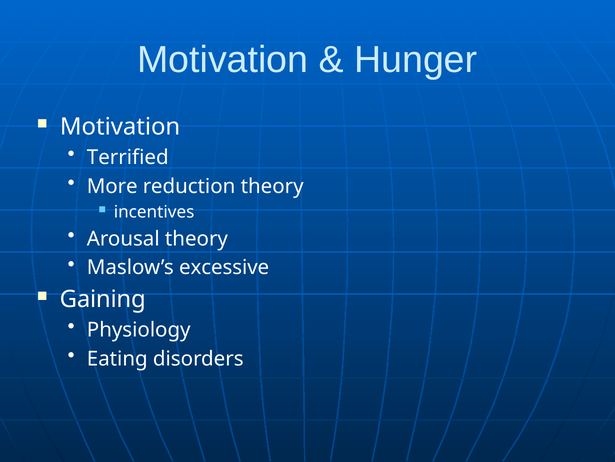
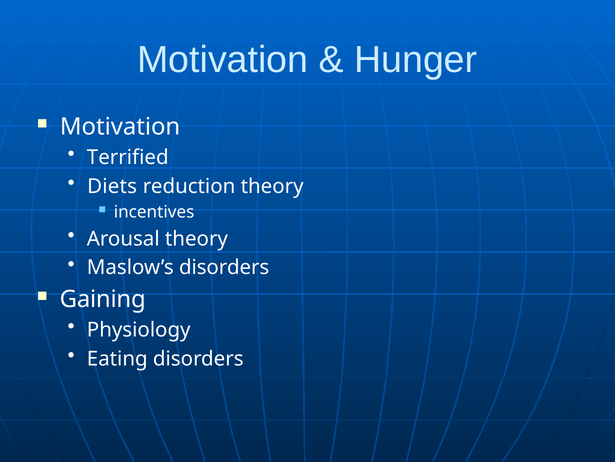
More: More -> Diets (112, 186)
Maslow’s excessive: excessive -> disorders (224, 267)
